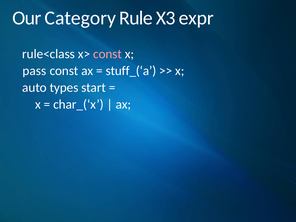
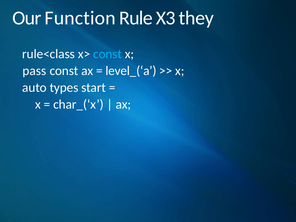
Category: Category -> Function (80, 18)
expr: expr -> they (196, 18)
const colour: pink -> light blue (108, 54)
stuff_(‘a: stuff_(‘a -> level_(‘a (131, 71)
